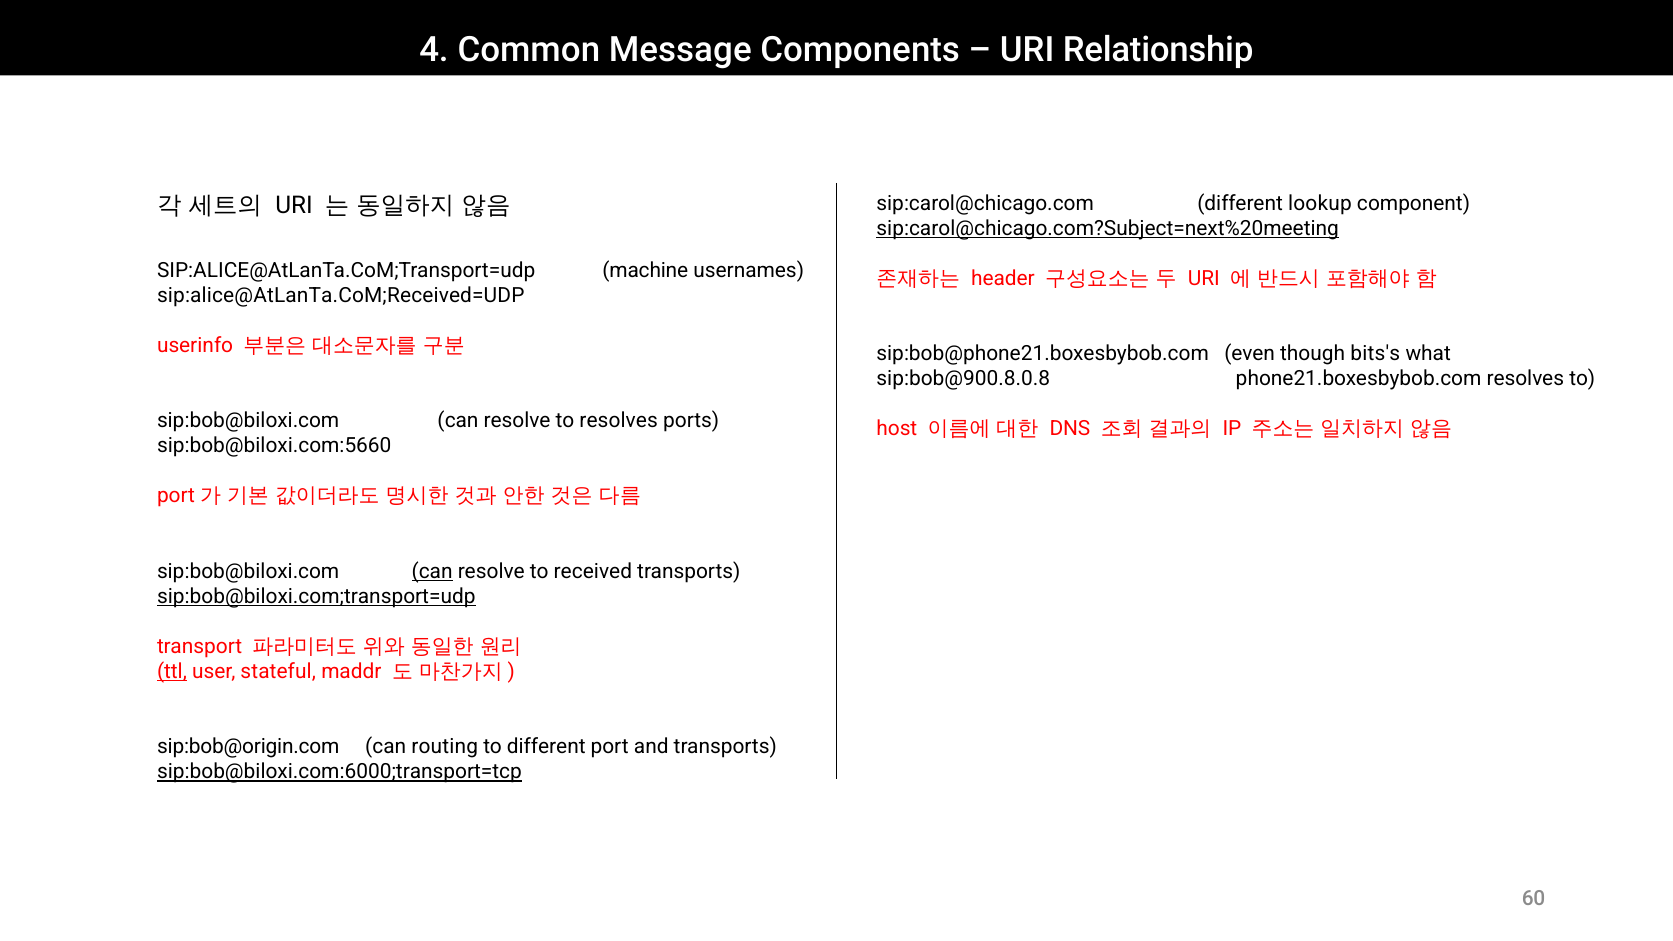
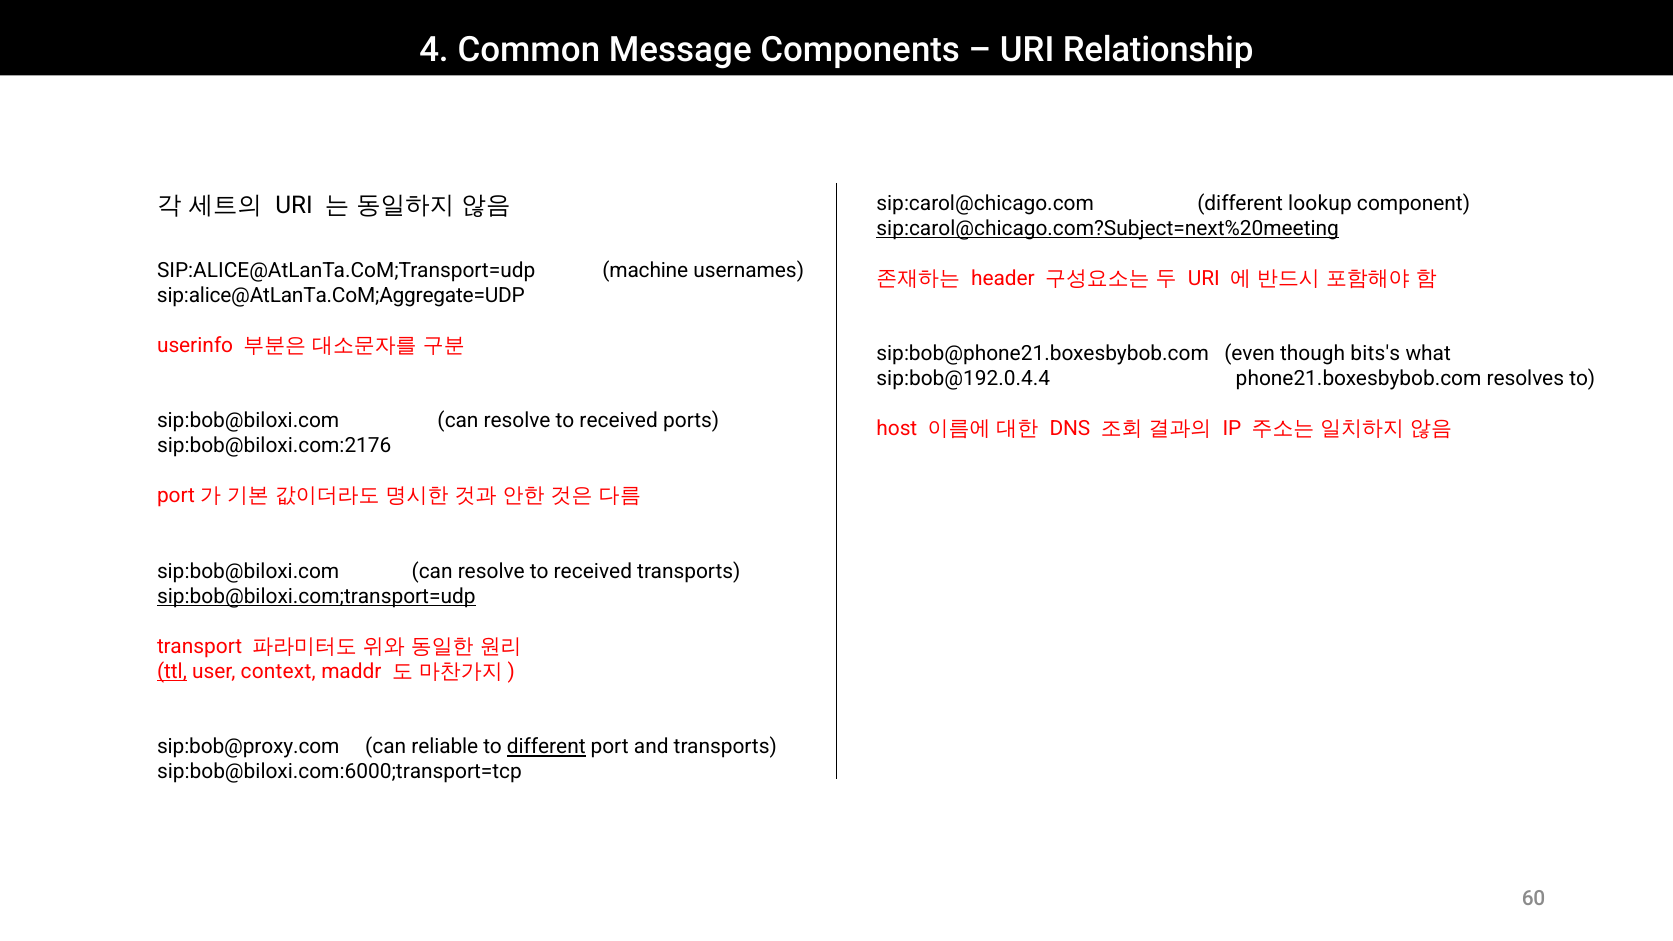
sip:alice@AtLanTa.CoM;Received=UDP: sip:alice@AtLanTa.CoM;Received=UDP -> sip:alice@AtLanTa.CoM;Aggregate=UDP (341, 295)
sip:bob@900.8.0.8: sip:bob@900.8.0.8 -> sip:bob@192.0.4.4 (963, 379)
resolves: resolves -> received (619, 421)
sip:bob@biloxi.com:5660: sip:bob@biloxi.com:5660 -> sip:bob@biloxi.com:2176 (274, 446)
can underline: present -> none (432, 571)
stateful: stateful -> context (278, 672)
sip:bob@origin.com: sip:bob@origin.com -> sip:bob@proxy.com (248, 747)
routing: routing -> reliable (445, 747)
different underline: none -> present (546, 747)
sip:bob@biloxi.com:6000;transport=tcp underline: present -> none (339, 772)
